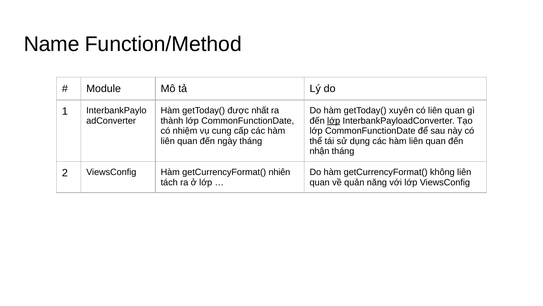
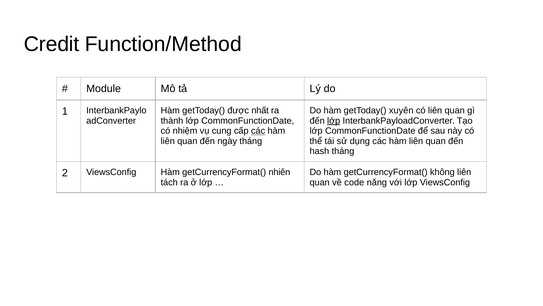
Name: Name -> Credit (52, 44)
các underline: none -> present (258, 131)
nhận: nhận -> hash (319, 151)
quản: quản -> code (354, 182)
